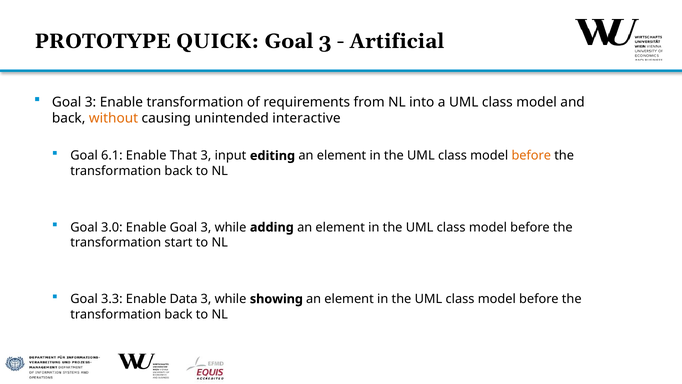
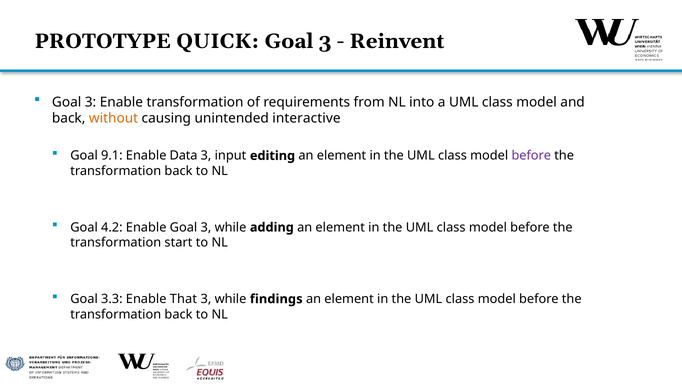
Artificial: Artificial -> Reinvent (397, 41)
6.1: 6.1 -> 9.1 (112, 156)
That: That -> Data (184, 156)
before colour: orange -> purple (531, 156)
3.0: 3.0 -> 4.2 (112, 227)
Data: Data -> That (183, 299)
showing: showing -> findings (276, 299)
